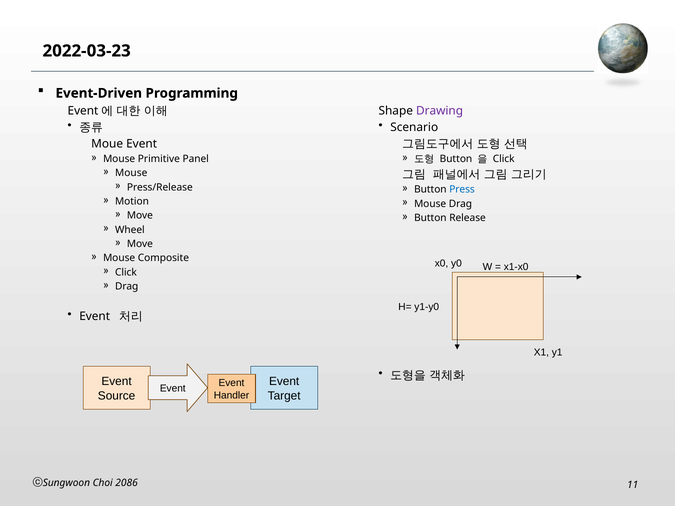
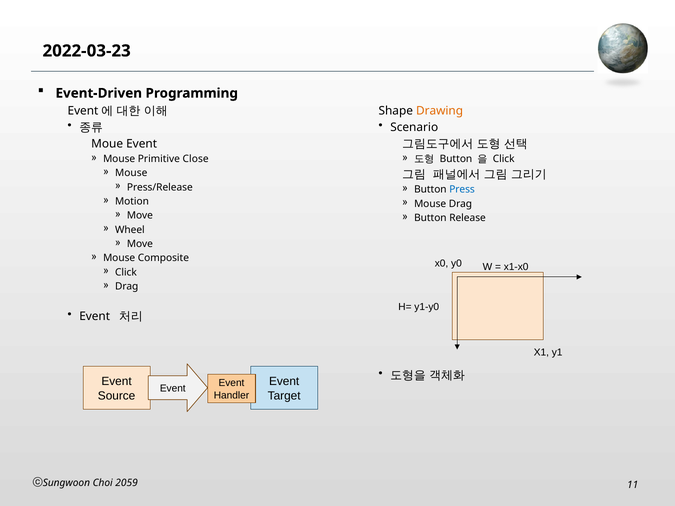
Drawing colour: purple -> orange (440, 111)
Panel: Panel -> Close (196, 159)
2086: 2086 -> 2059 (127, 483)
